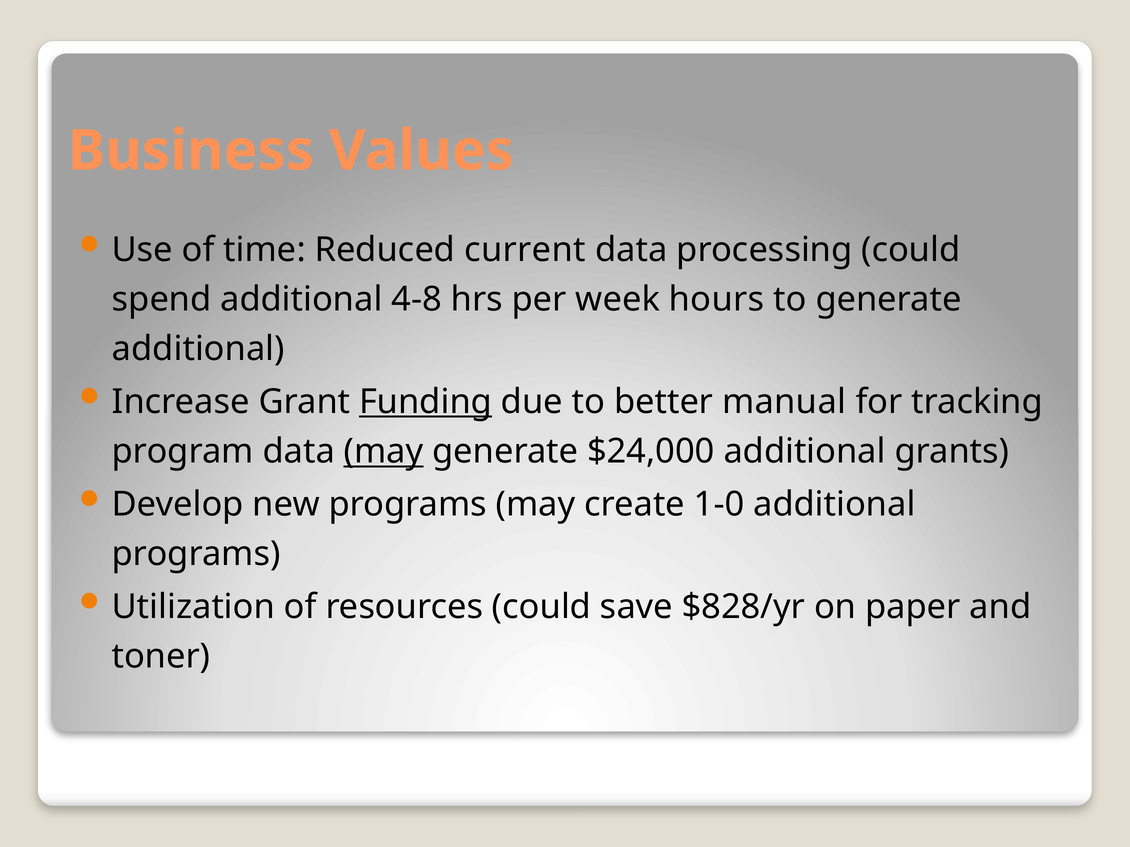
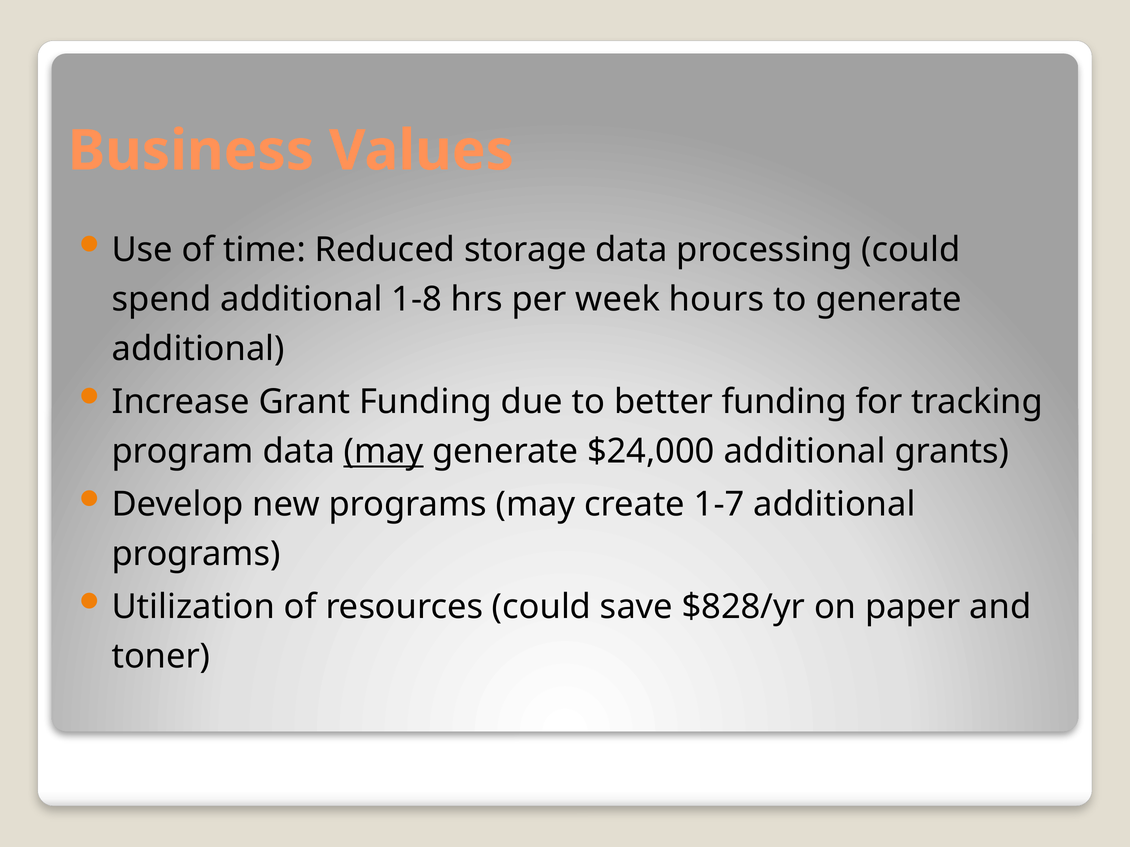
current: current -> storage (525, 250)
4-8: 4-8 -> 1-8 (417, 300)
Funding underline: present -> none (426, 402)
better manual: manual -> funding (784, 402)
1-0: 1-0 -> 1-7 (719, 505)
